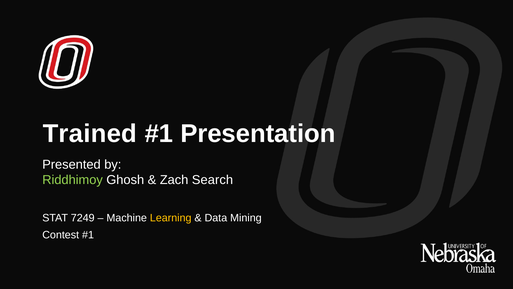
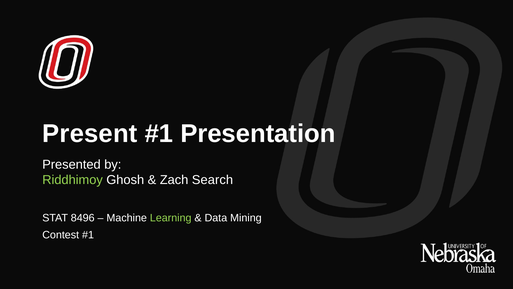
Trained: Trained -> Present (90, 134)
7249: 7249 -> 8496 (83, 218)
Learning colour: yellow -> light green (171, 218)
